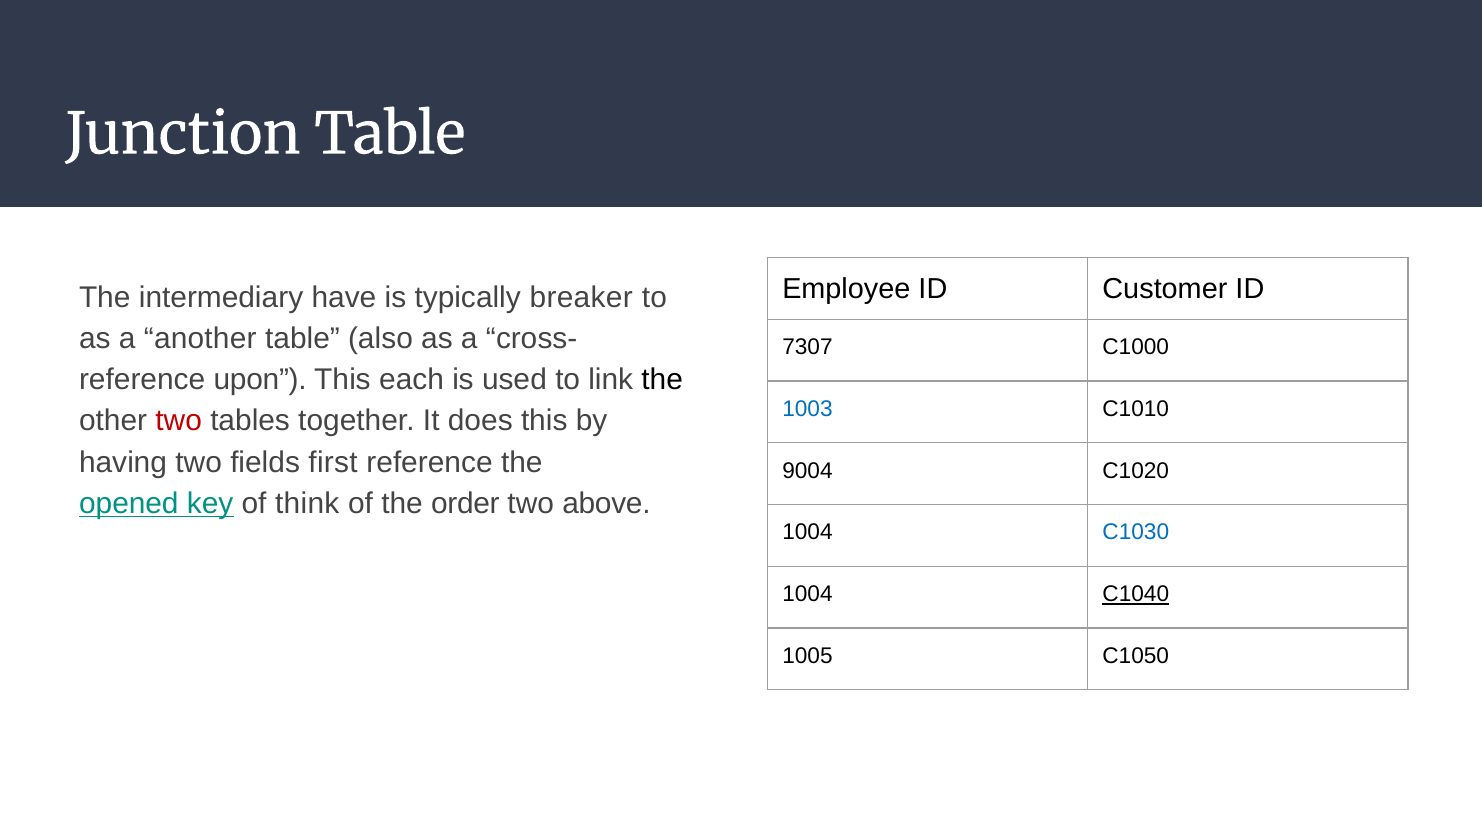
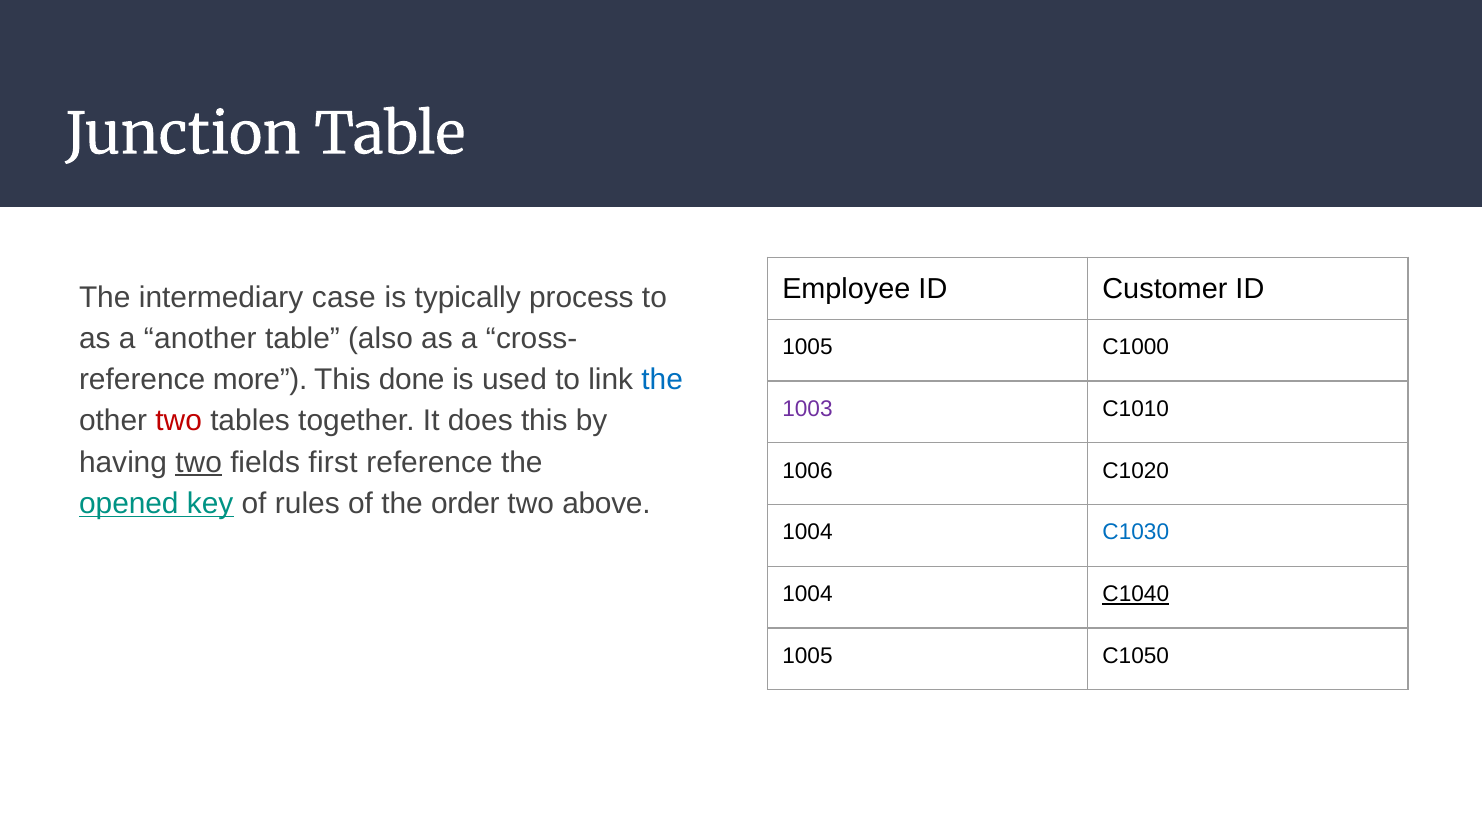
have: have -> case (344, 297)
breaker: breaker -> process (581, 297)
7307: 7307 -> 1005 (807, 347)
upon: upon -> more (260, 380)
each: each -> done (412, 380)
the colour: black -> blue (662, 380)
1003 colour: blue -> purple (807, 409)
two underline: none -> present (199, 462)
9004: 9004 -> 1006 (807, 470)
think: think -> rules (307, 503)
